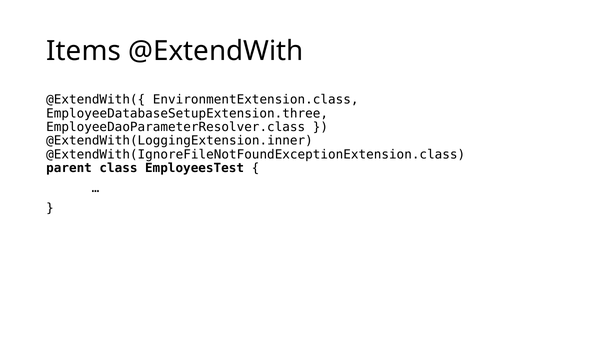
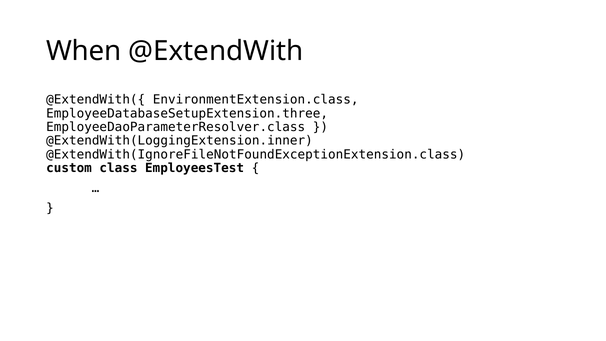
Items: Items -> When (84, 51)
parent: parent -> custom (69, 168)
